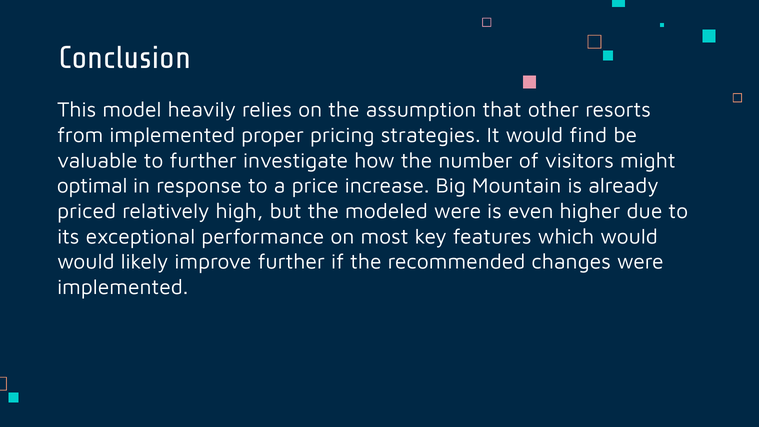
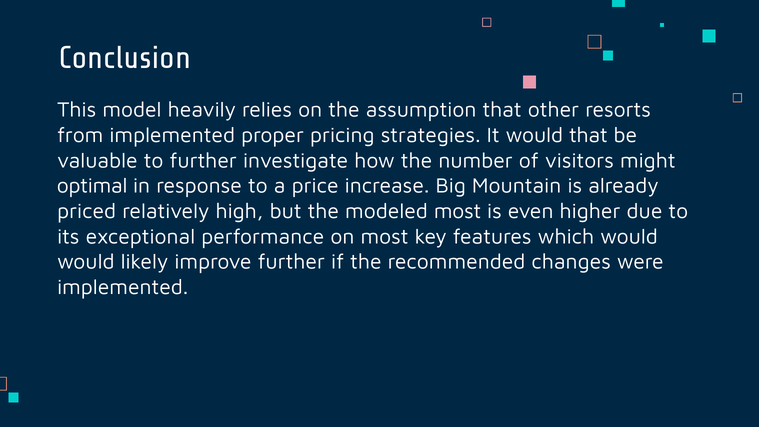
would find: find -> that (588, 135)
modeled were: were -> most (458, 211)
